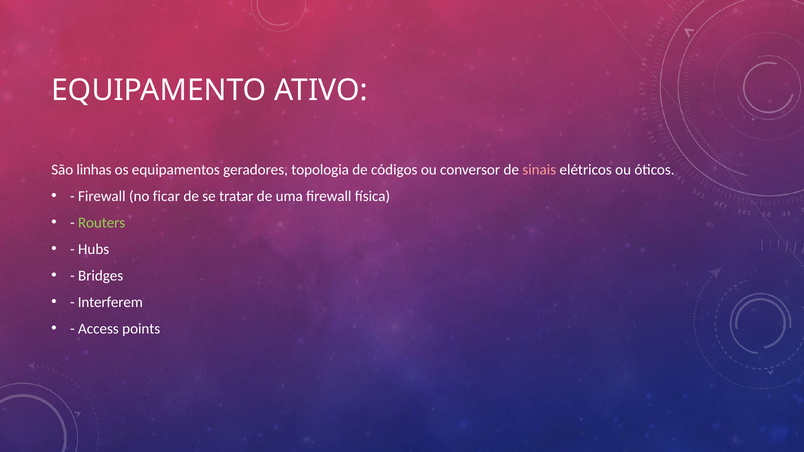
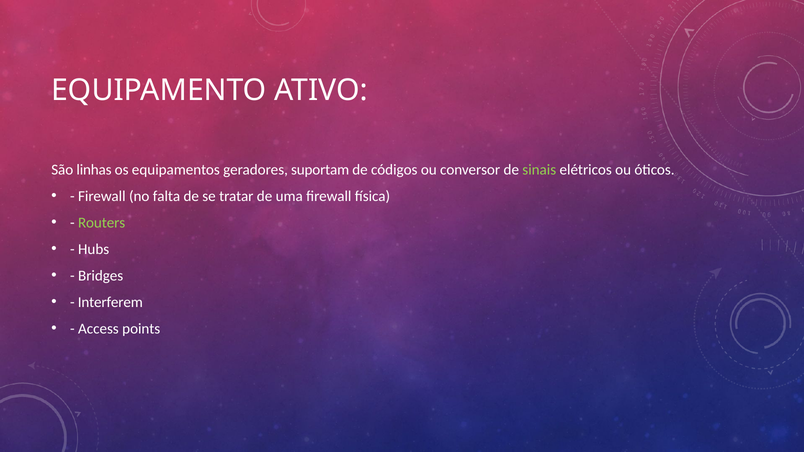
topologia: topologia -> suportam (320, 170)
sinais colour: pink -> light green (539, 170)
ficar: ficar -> falta (166, 196)
